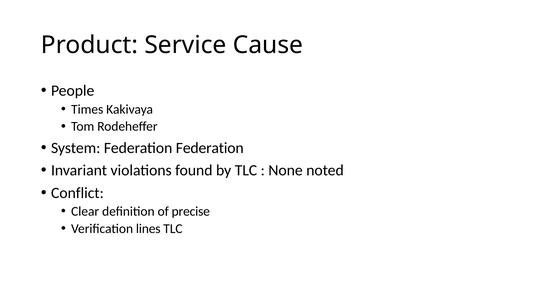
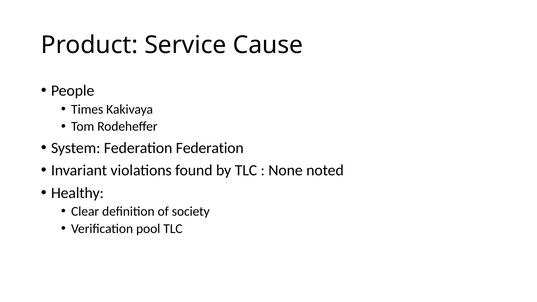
Conflict: Conflict -> Healthy (77, 193)
precise: precise -> society (191, 211)
lines: lines -> pool (148, 229)
